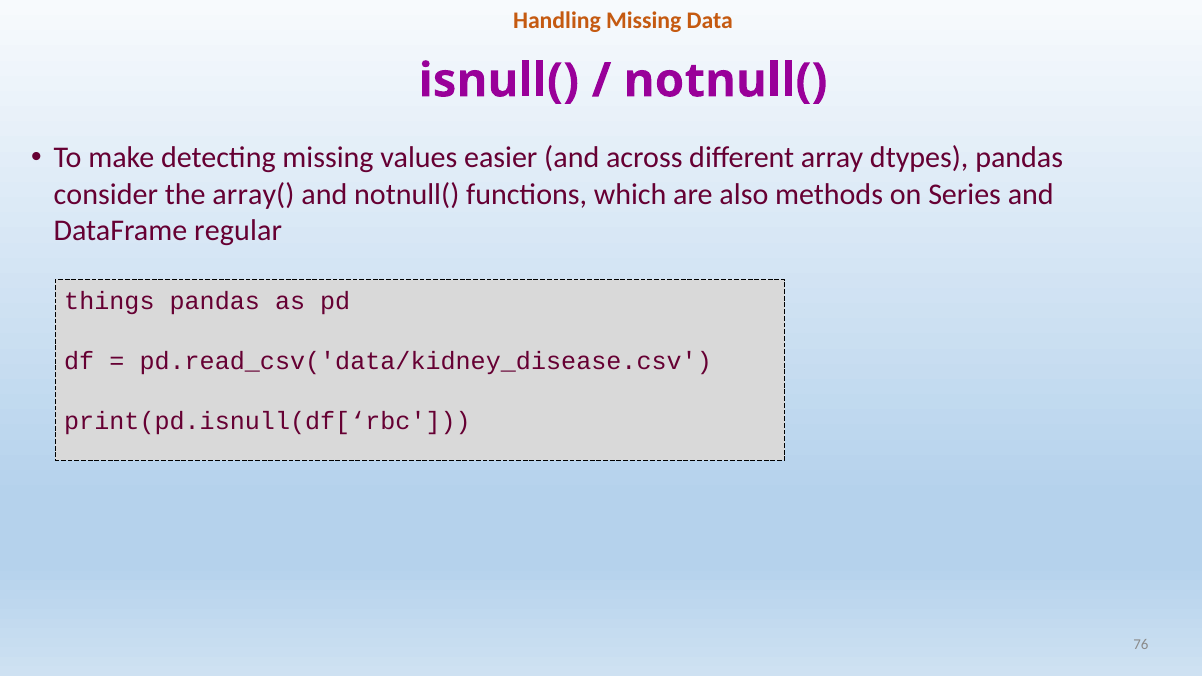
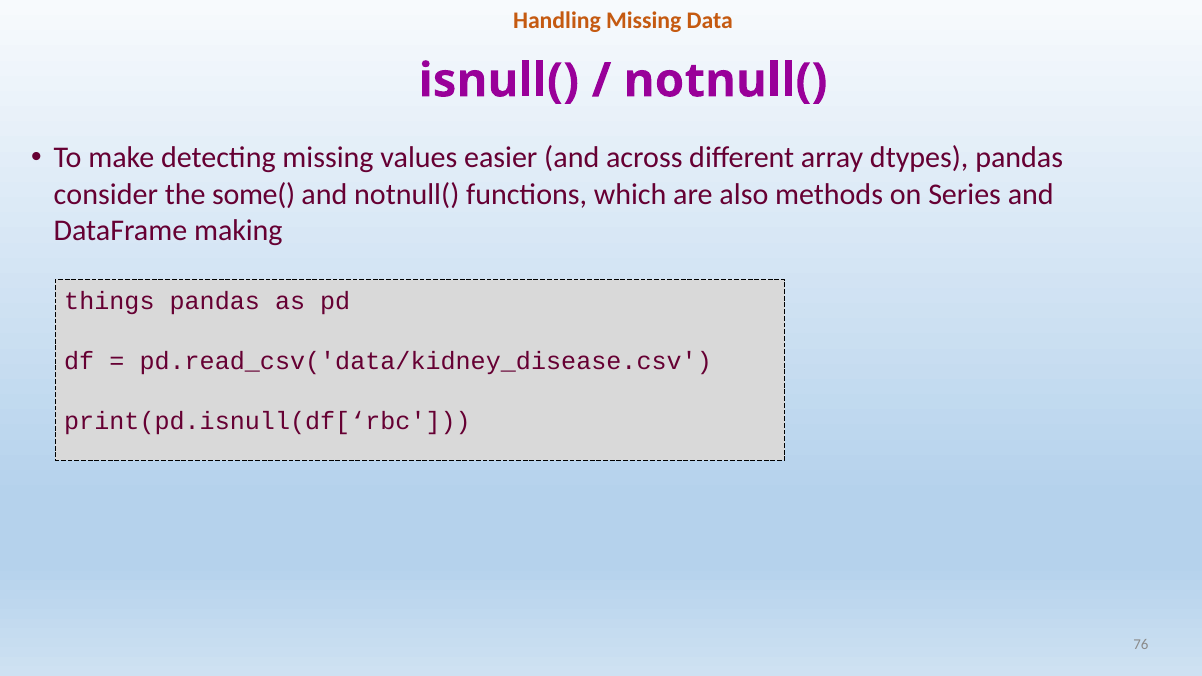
array(: array( -> some( (254, 194)
regular: regular -> making (238, 230)
